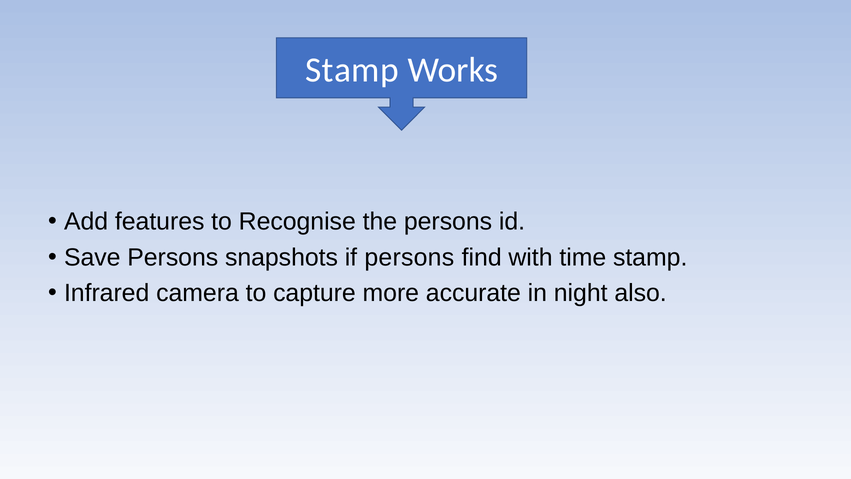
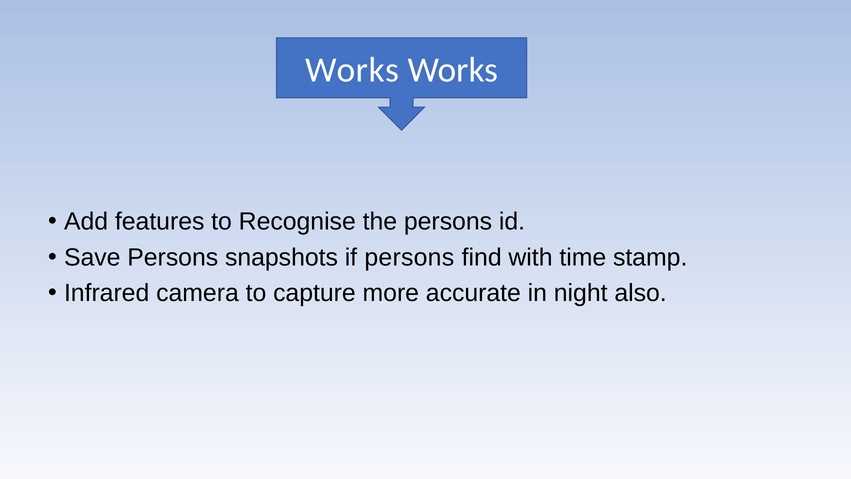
Stamp: Stamp -> Works (352, 70)
